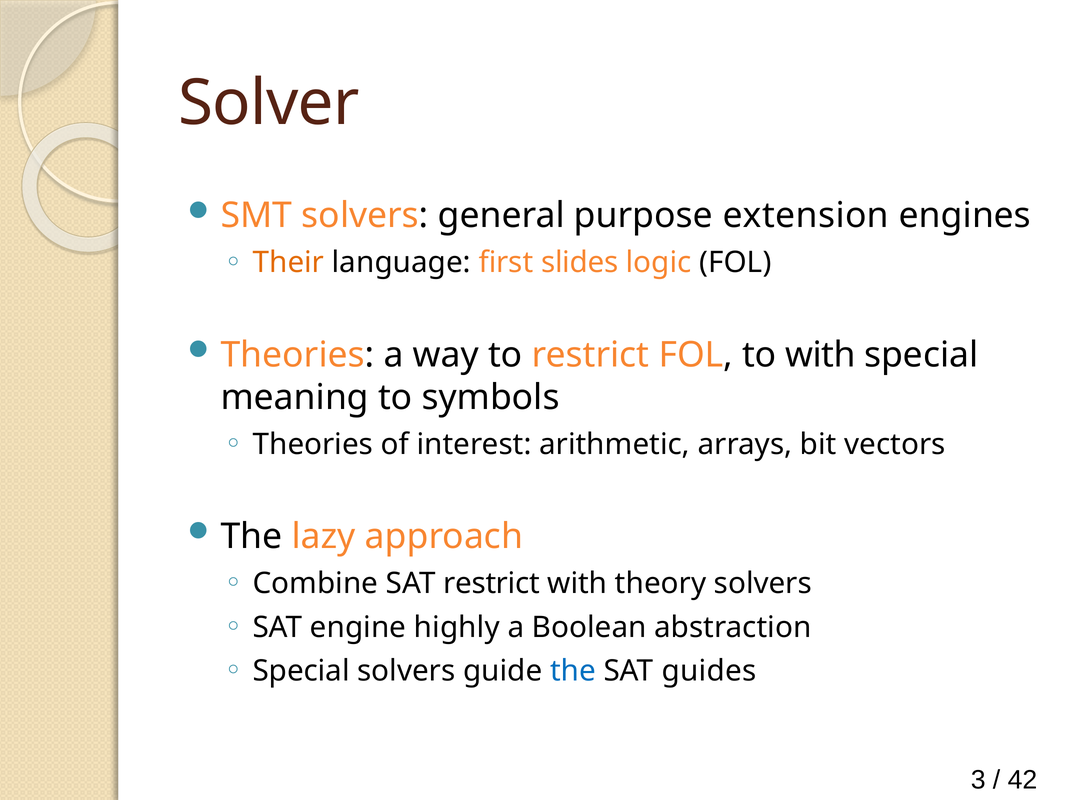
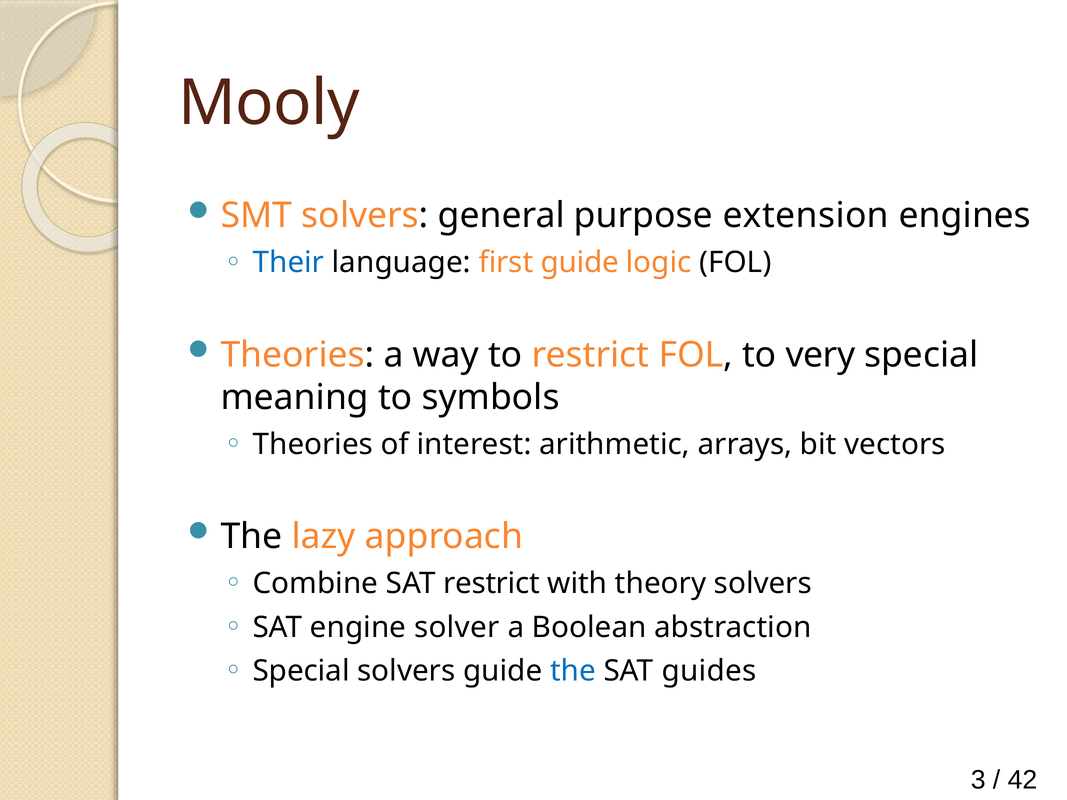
Solver: Solver -> Mooly (269, 103)
Their colour: orange -> blue (288, 263)
first slides: slides -> guide (580, 263)
to with: with -> very (820, 355)
highly: highly -> solver (457, 627)
